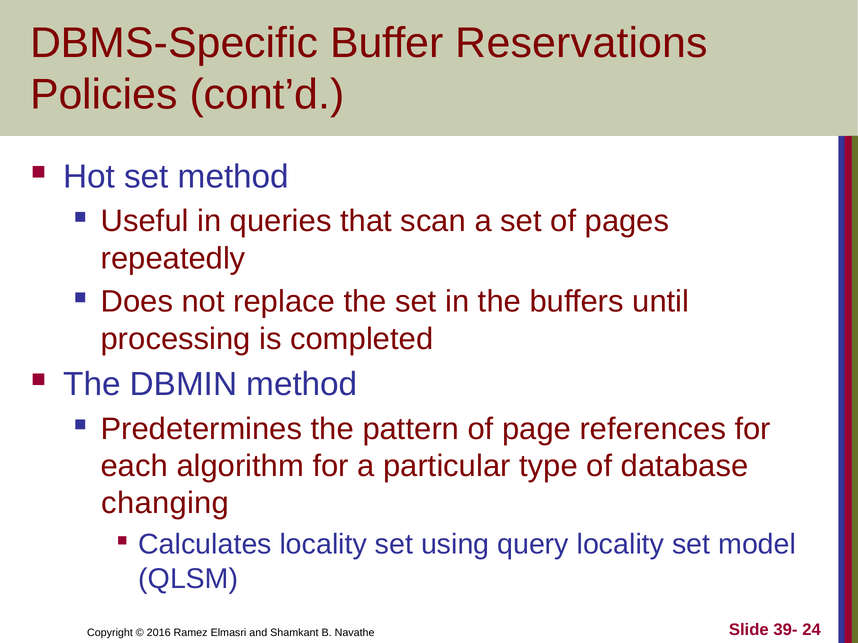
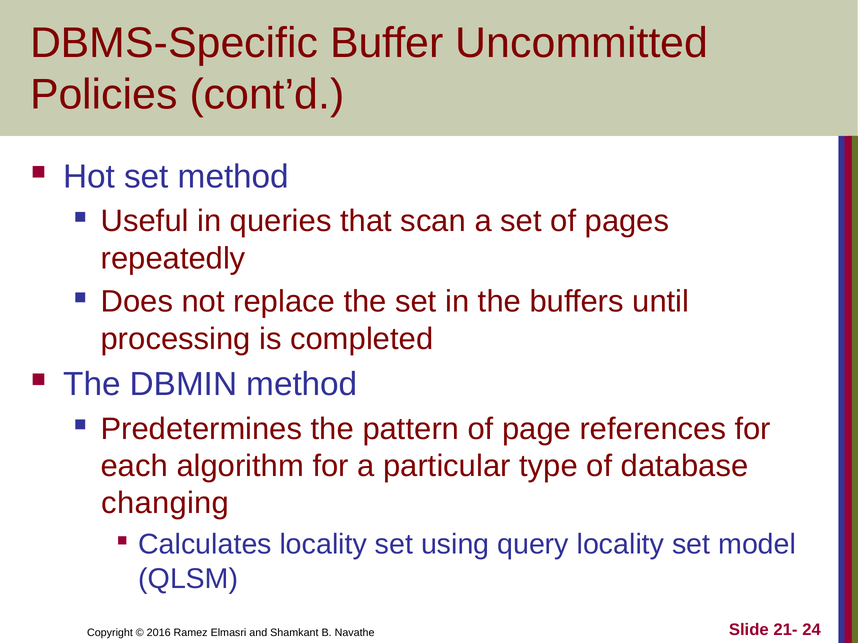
Reservations: Reservations -> Uncommitted (582, 43)
39-: 39- -> 21- (785, 630)
